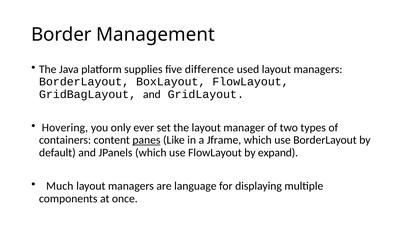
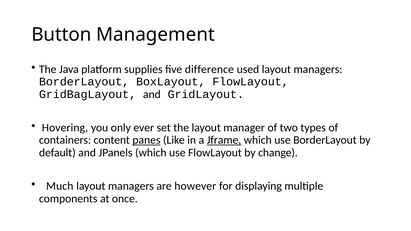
Border: Border -> Button (61, 35)
Jframe underline: none -> present (224, 140)
expand: expand -> change (278, 153)
language: language -> however (195, 186)
